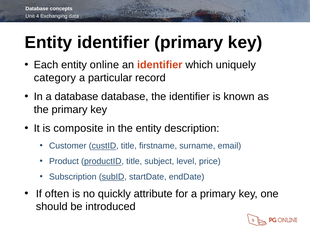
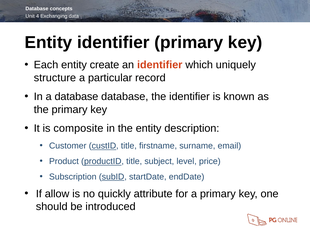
online: online -> create (105, 65)
category: category -> structure (55, 78)
often: often -> allow (57, 194)
